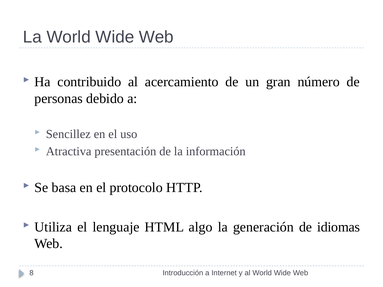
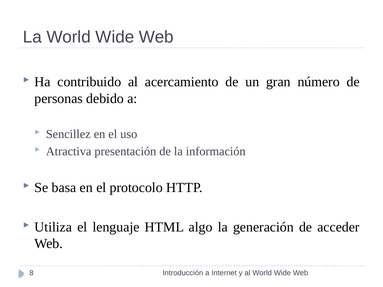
idiomas: idiomas -> acceder (338, 227)
